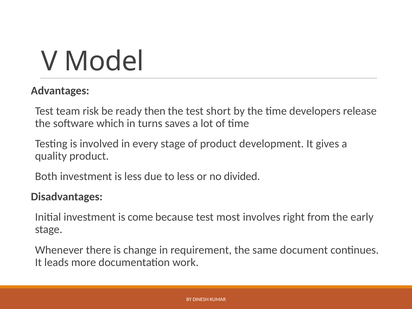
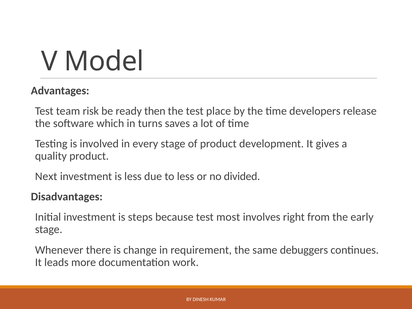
short: short -> place (219, 111)
Both: Both -> Next (46, 176)
come: come -> steps (140, 217)
document: document -> debuggers (304, 250)
